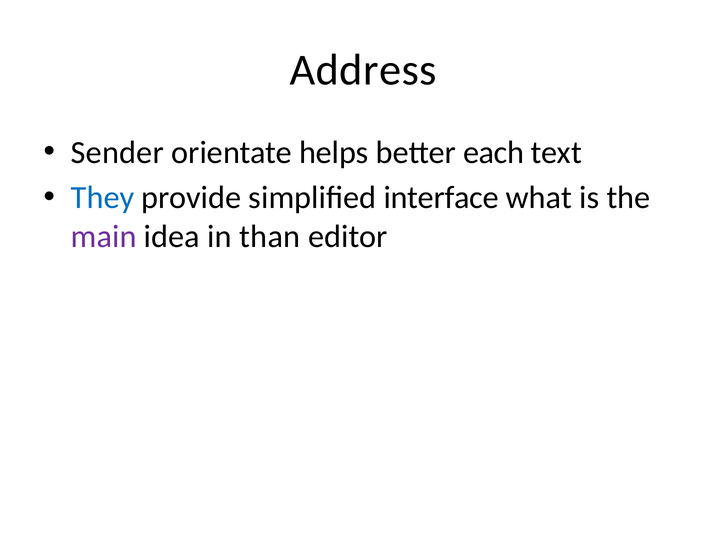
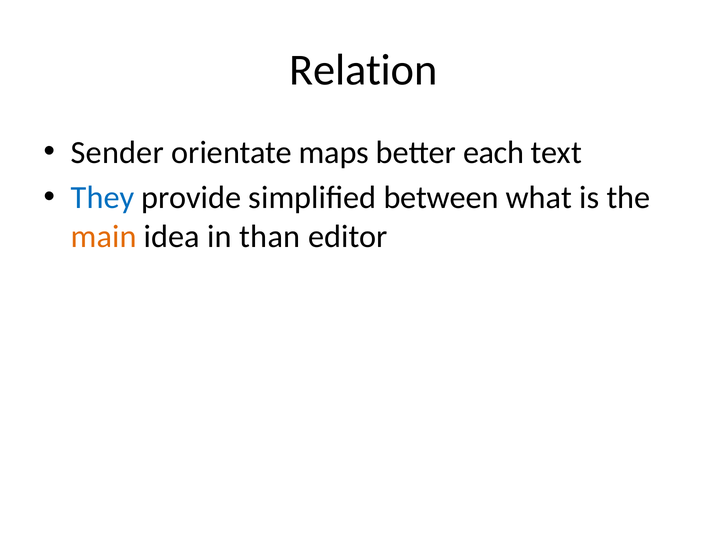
Address: Address -> Relation (363, 70)
helps: helps -> maps (334, 153)
interface: interface -> between (441, 198)
main colour: purple -> orange (104, 237)
